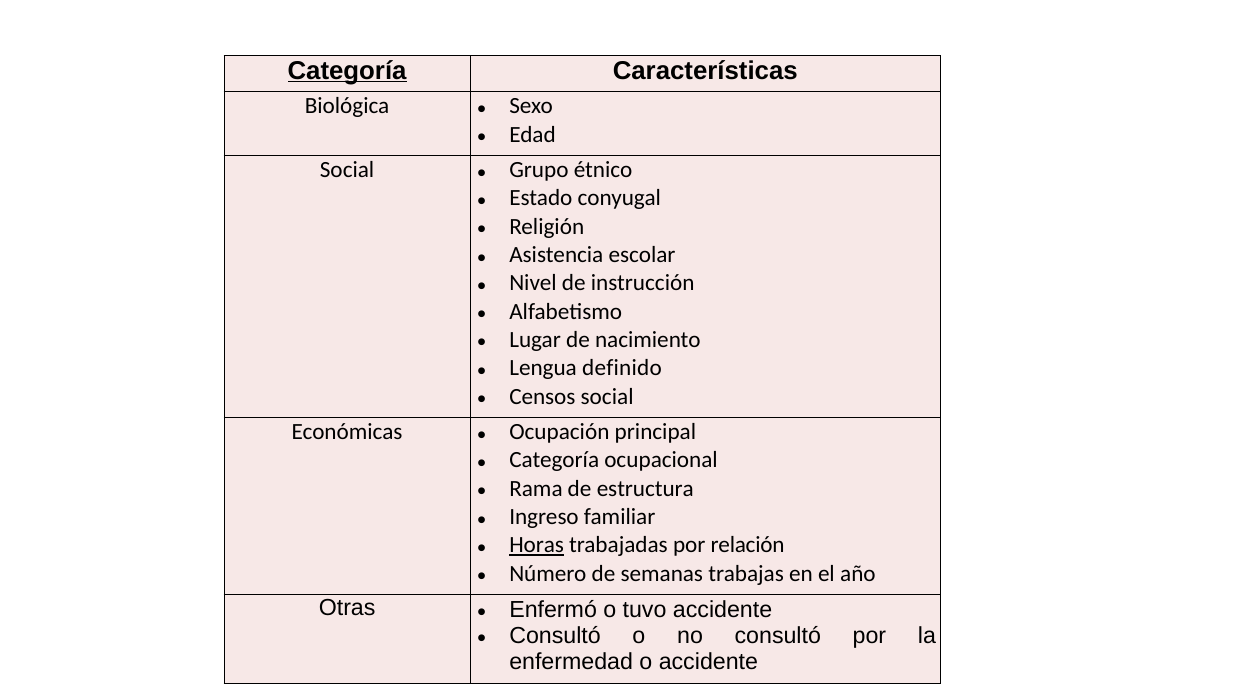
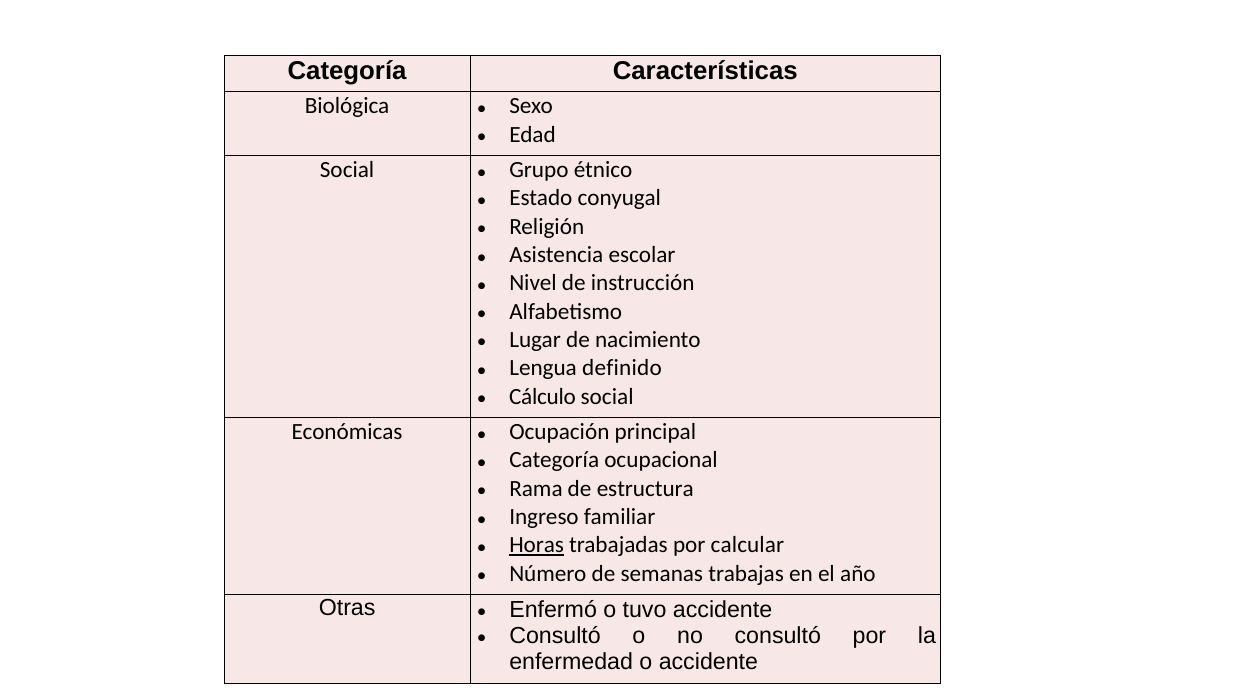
Categoría underline: present -> none (347, 71)
Censos: Censos -> Cálculo (542, 397)
relación: relación -> calcular (747, 545)
